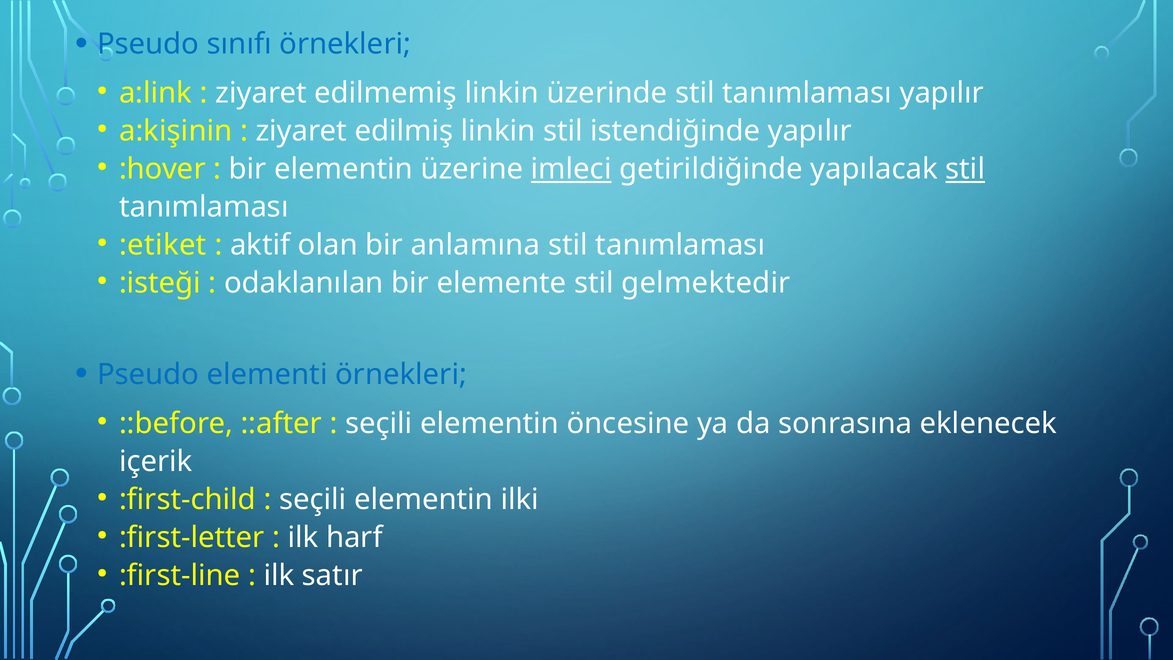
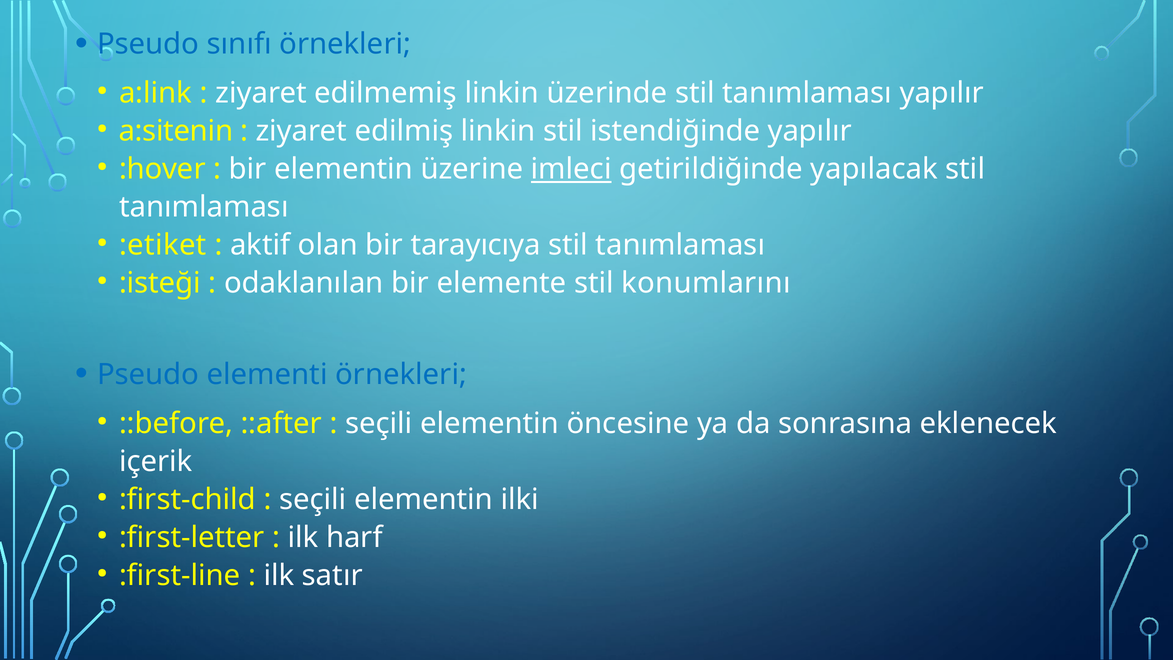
a:kişinin: a:kişinin -> a:sitenin (176, 131)
stil underline: present -> none (965, 169)
anlamına: anlamına -> tarayıcıya (476, 245)
gelmektedir: gelmektedir -> konumlarını (706, 283)
